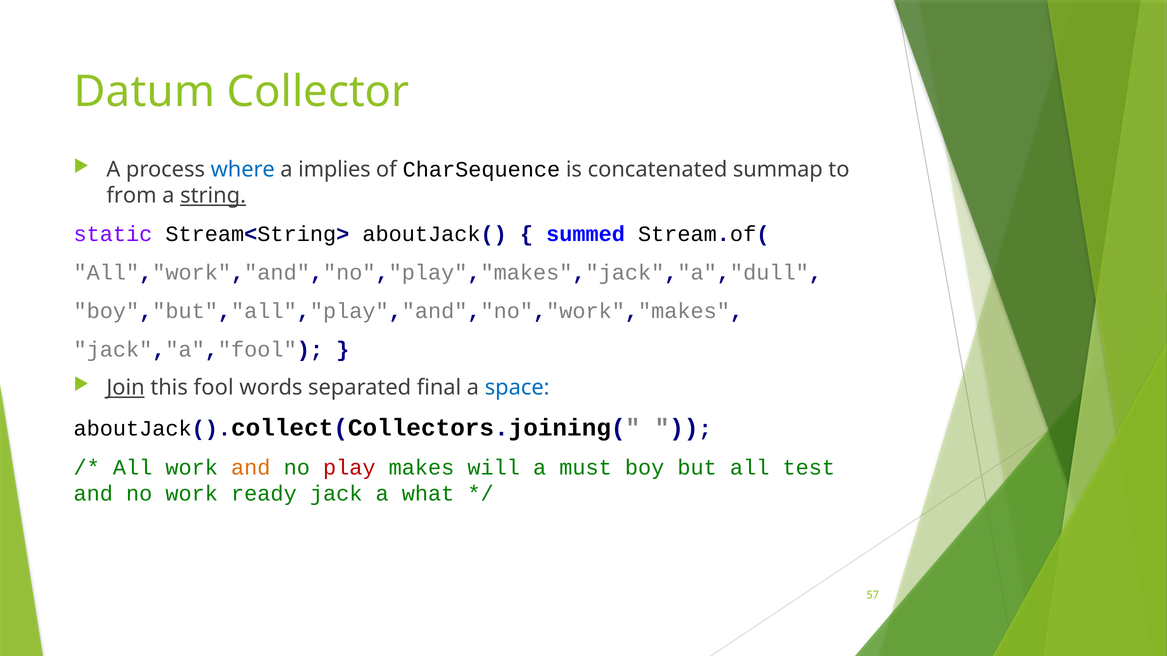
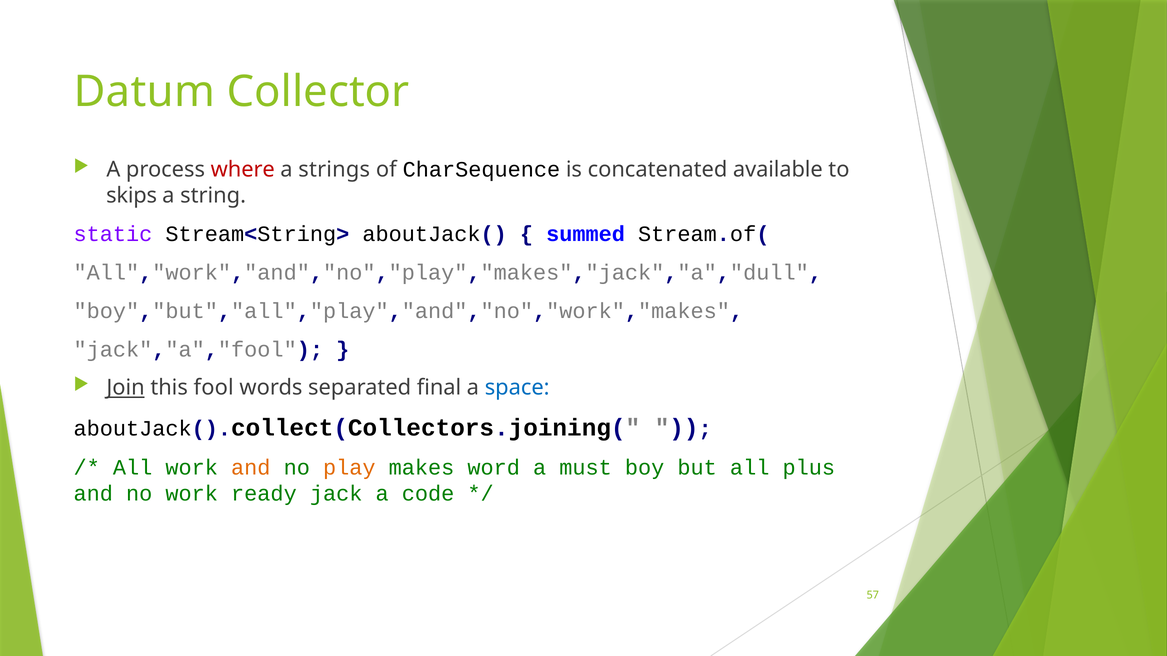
where colour: blue -> red (243, 170)
implies: implies -> strings (334, 170)
summap: summap -> available (778, 170)
from: from -> skips (132, 196)
string underline: present -> none (213, 196)
play colour: red -> orange (349, 468)
will: will -> word (494, 468)
test: test -> plus (809, 468)
what: what -> code (428, 494)
